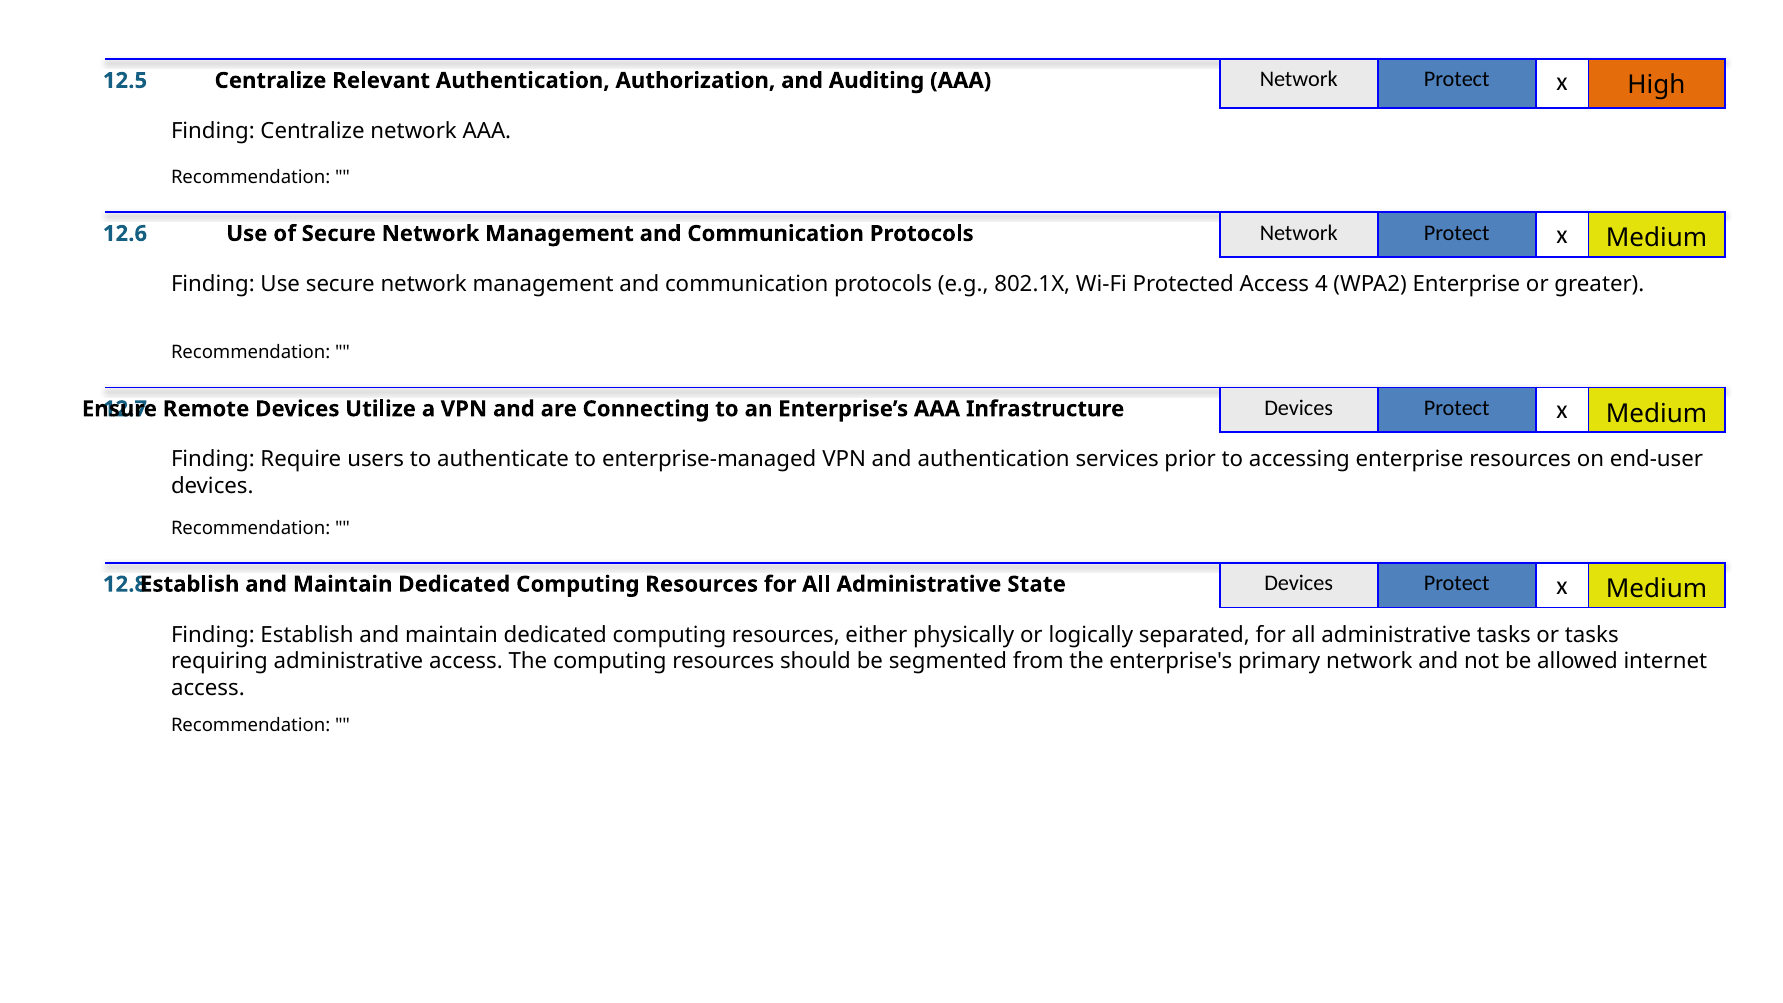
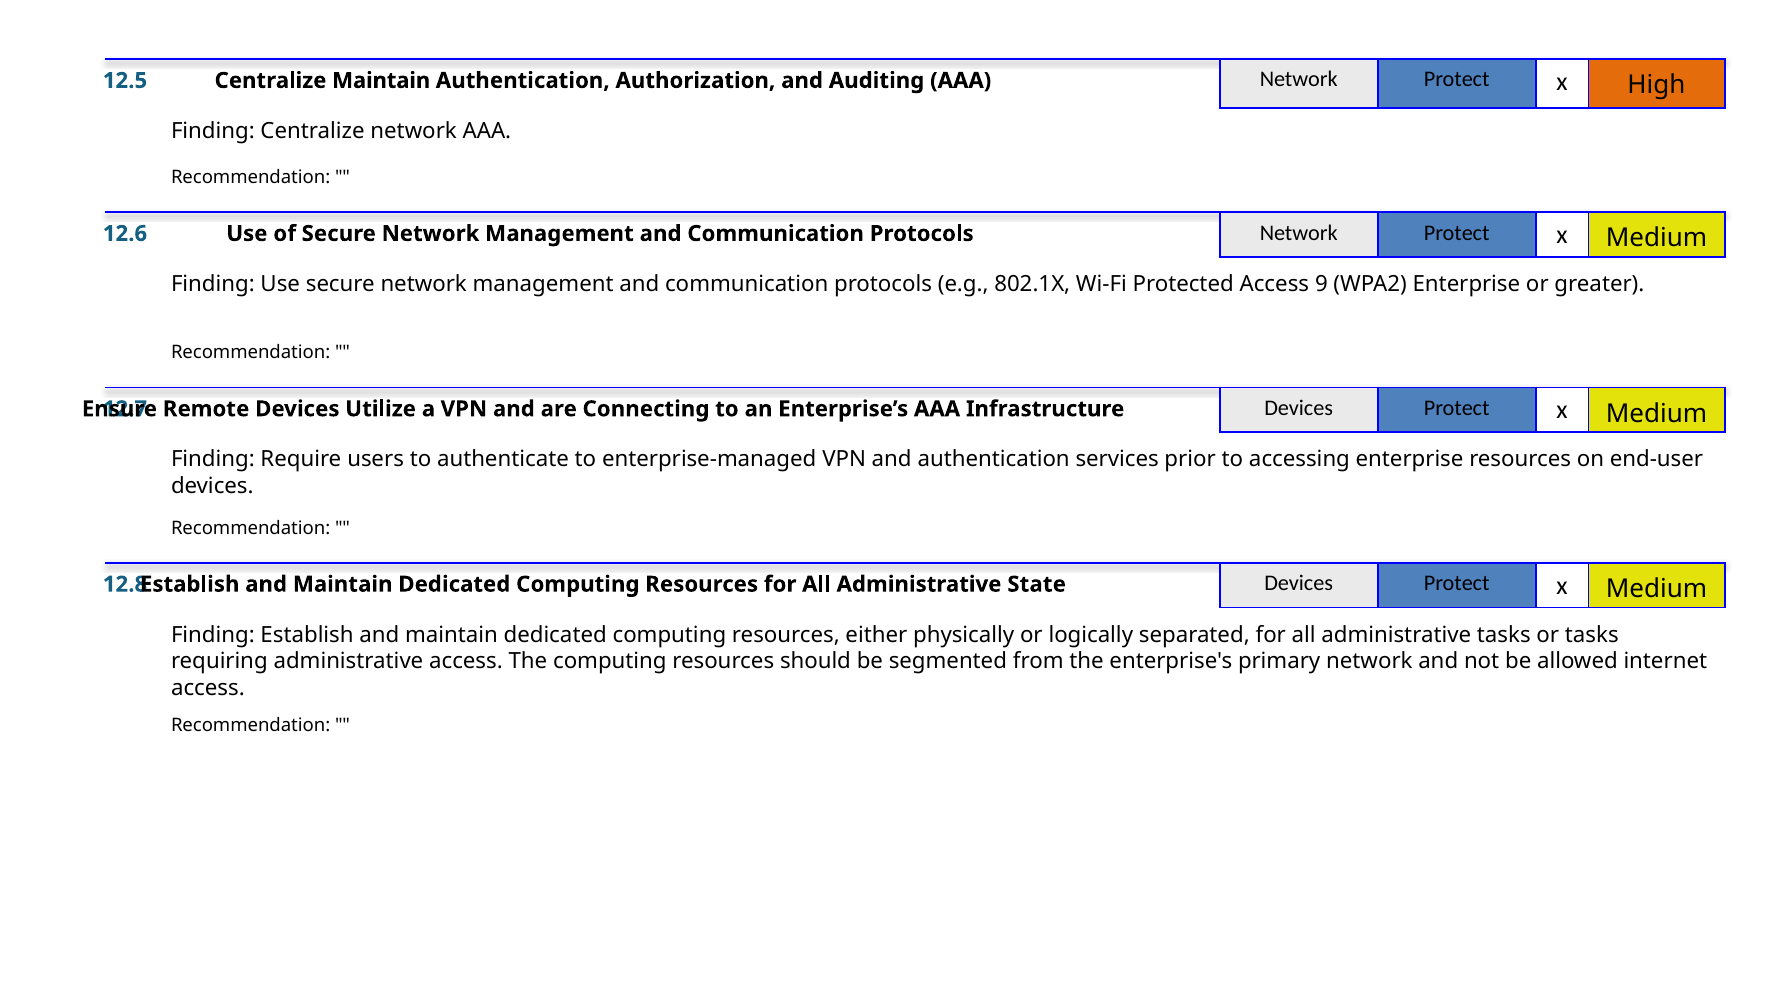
Centralize Relevant: Relevant -> Maintain (381, 81)
4: 4 -> 9 (1321, 284)
